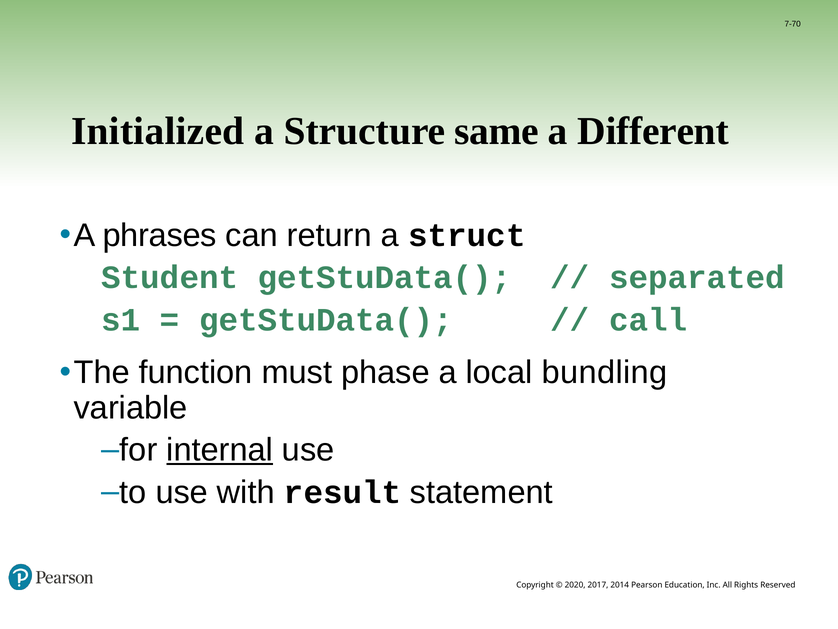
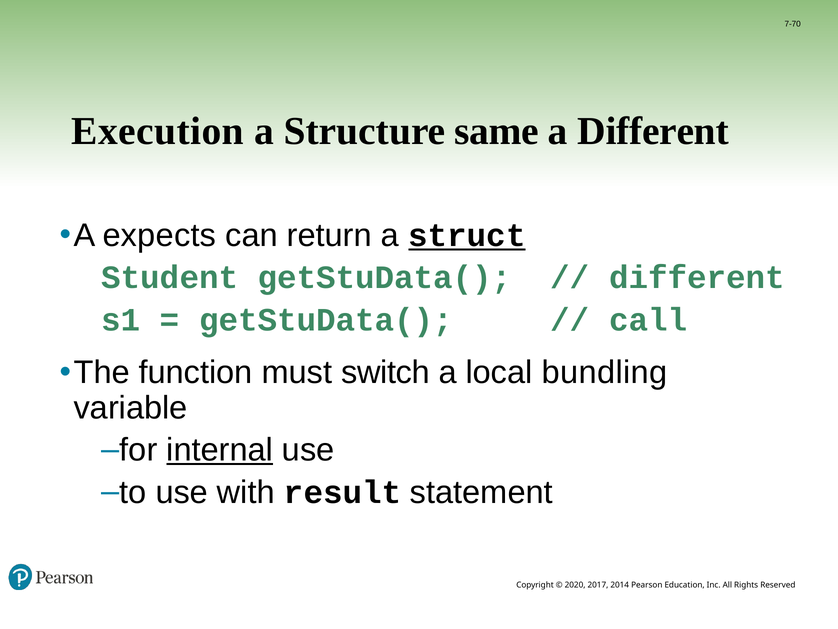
Initialized: Initialized -> Execution (158, 131)
phrases: phrases -> expects (159, 235)
struct underline: none -> present (467, 235)
separated: separated -> different (697, 277)
phase: phase -> switch (385, 372)
